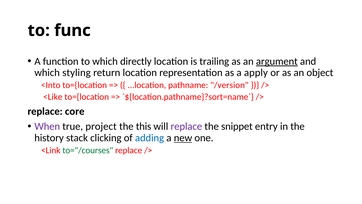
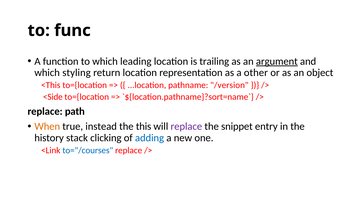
directly: directly -> leading (136, 61)
apply: apply -> other (256, 73)
<Into: <Into -> <This (51, 85)
<Like: <Like -> <Side (53, 97)
core: core -> path (75, 111)
When colour: purple -> orange (47, 126)
project: project -> instead (101, 126)
new underline: present -> none (183, 138)
to="/courses colour: green -> blue (88, 150)
